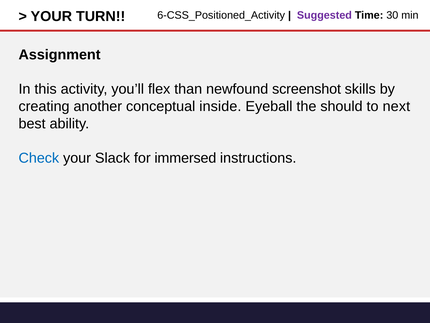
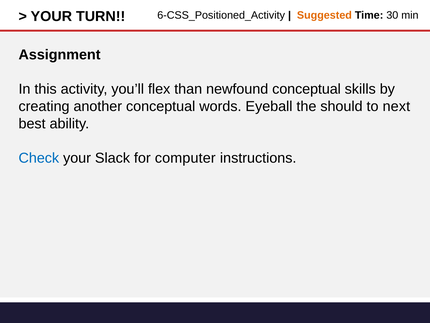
Suggested colour: purple -> orange (324, 15)
newfound screenshot: screenshot -> conceptual (307, 89)
inside: inside -> words (220, 106)
immersed: immersed -> computer (185, 158)
